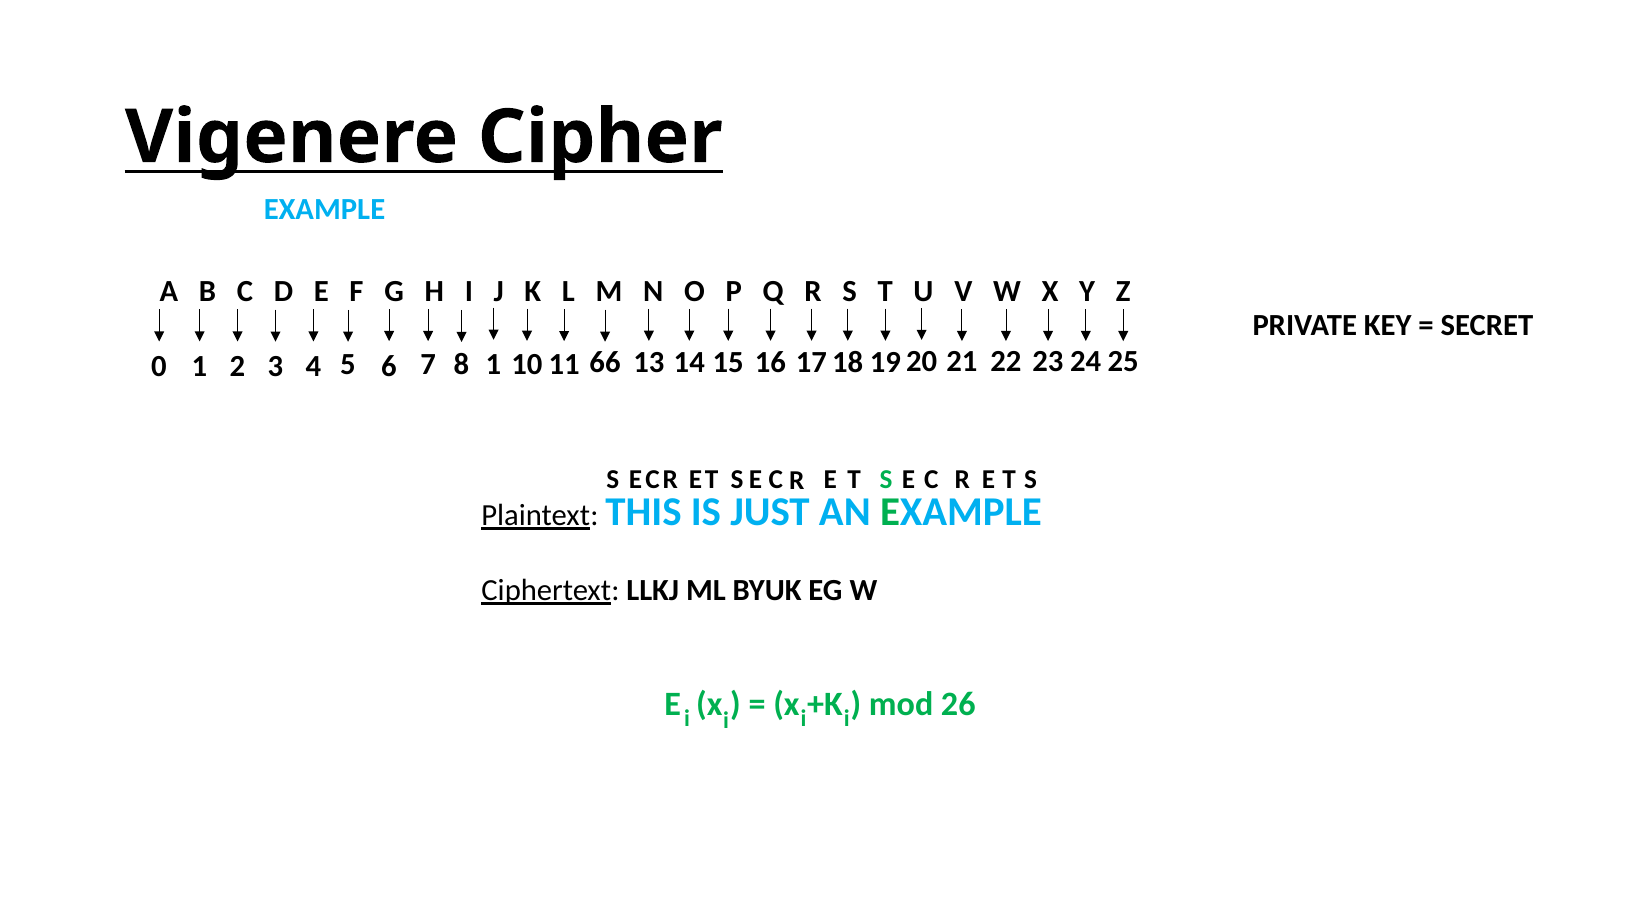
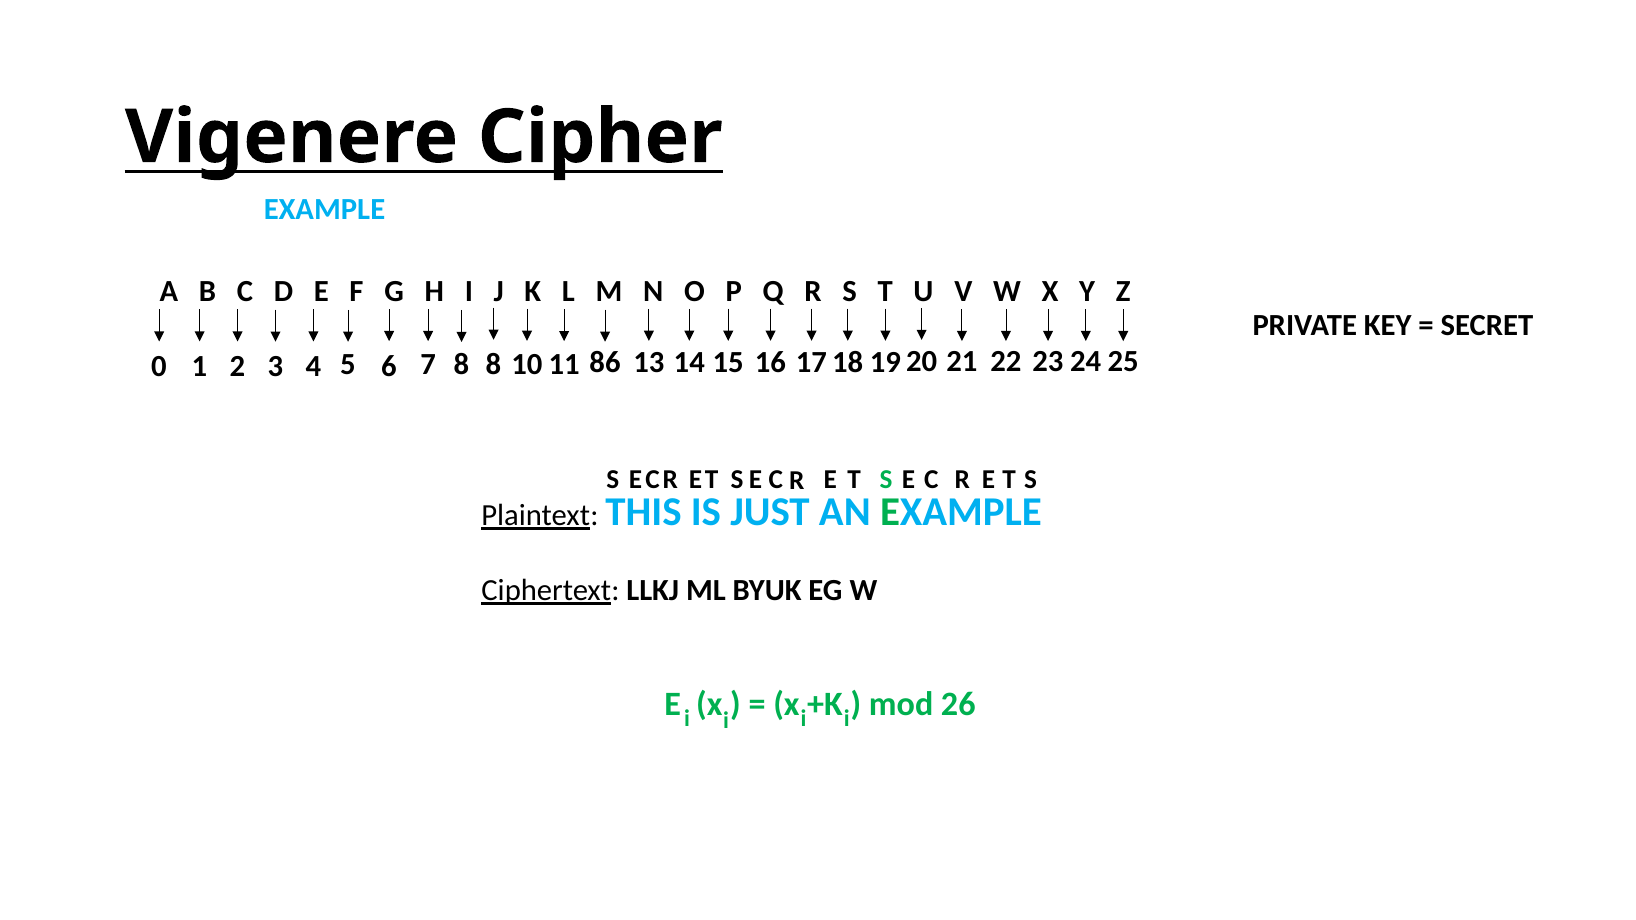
8 1: 1 -> 8 (493, 365)
66: 66 -> 86 (605, 363)
